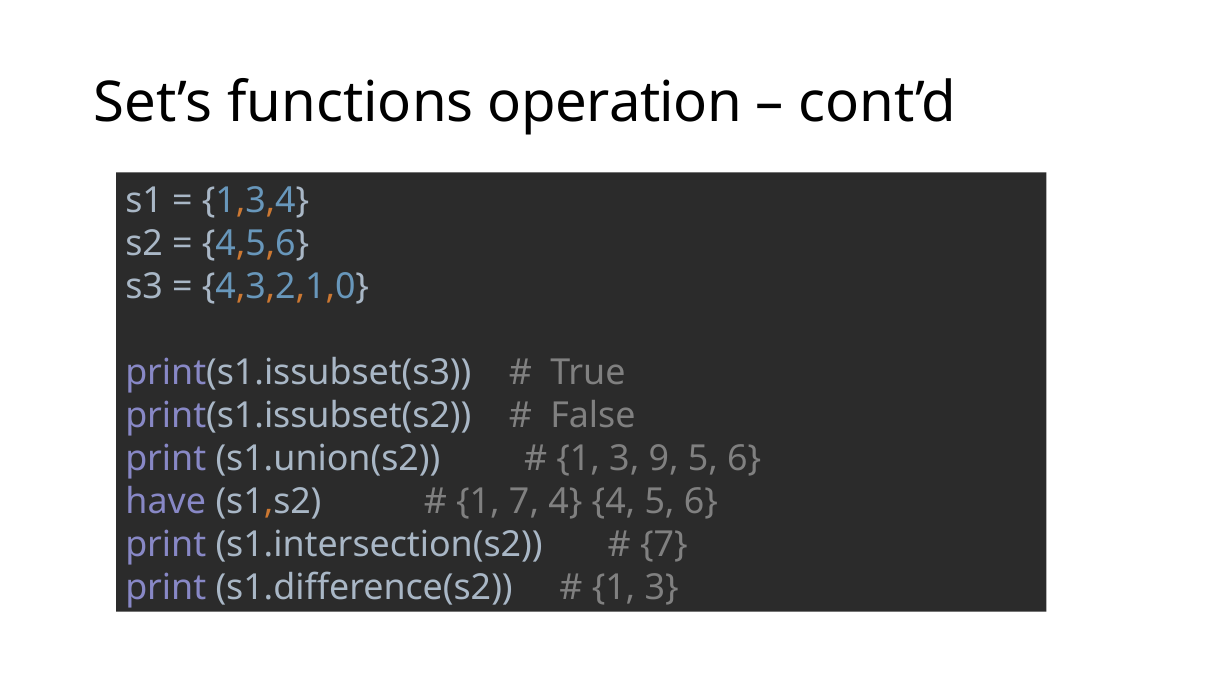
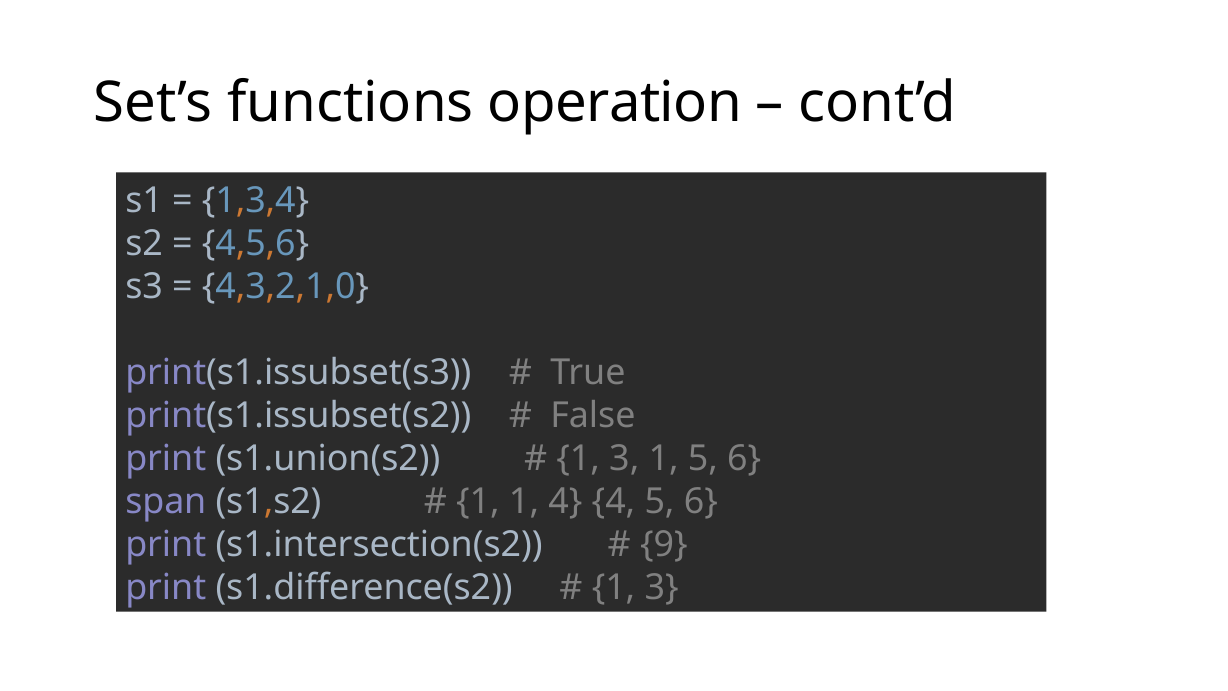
3 9: 9 -> 1 (664, 459)
have: have -> span (166, 502)
1 7: 7 -> 1 (524, 502)
7: 7 -> 9 (664, 545)
